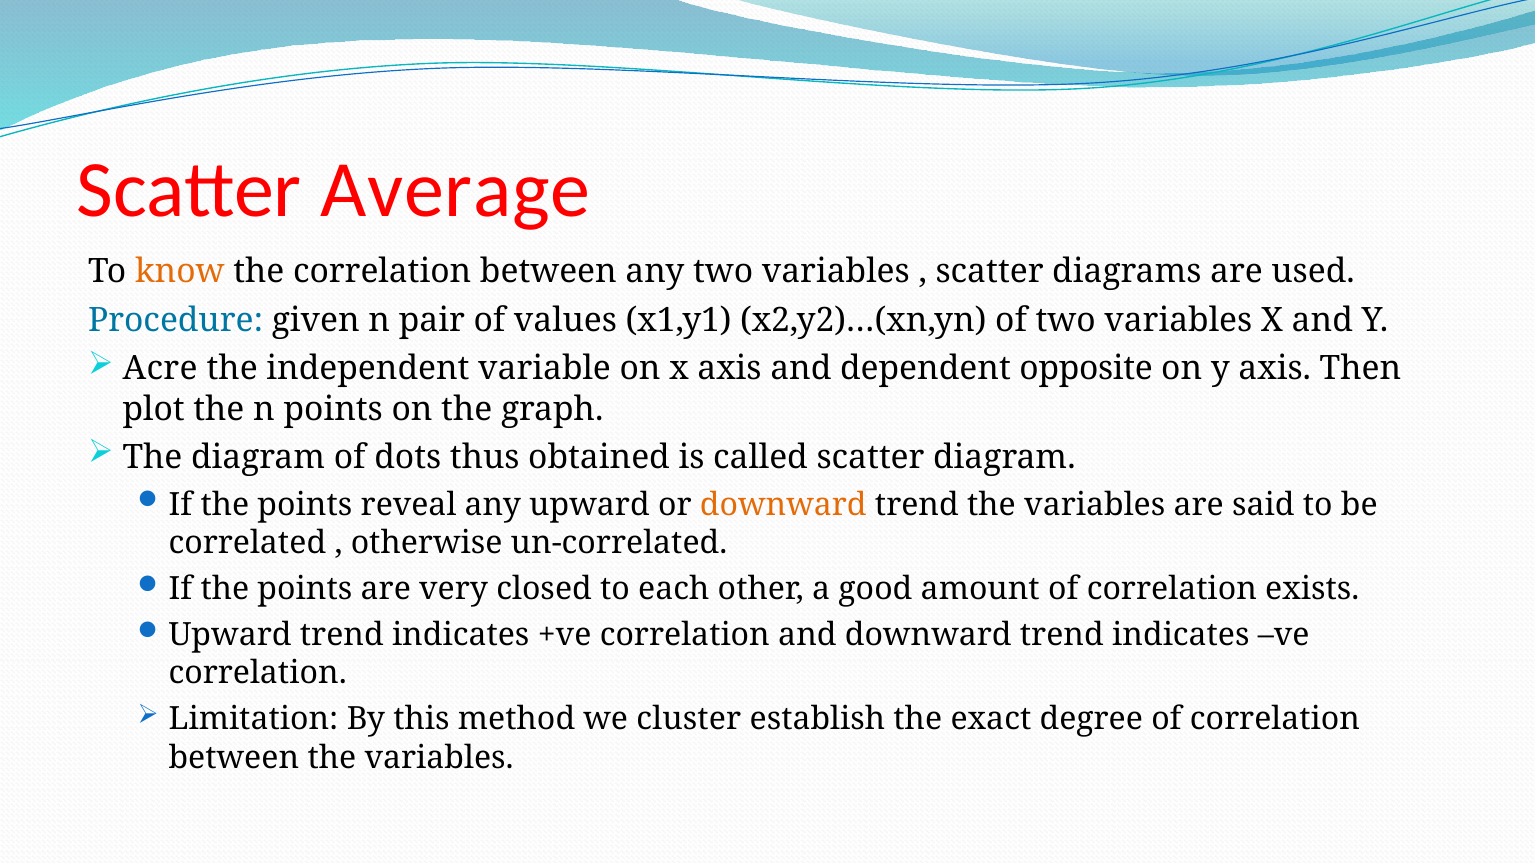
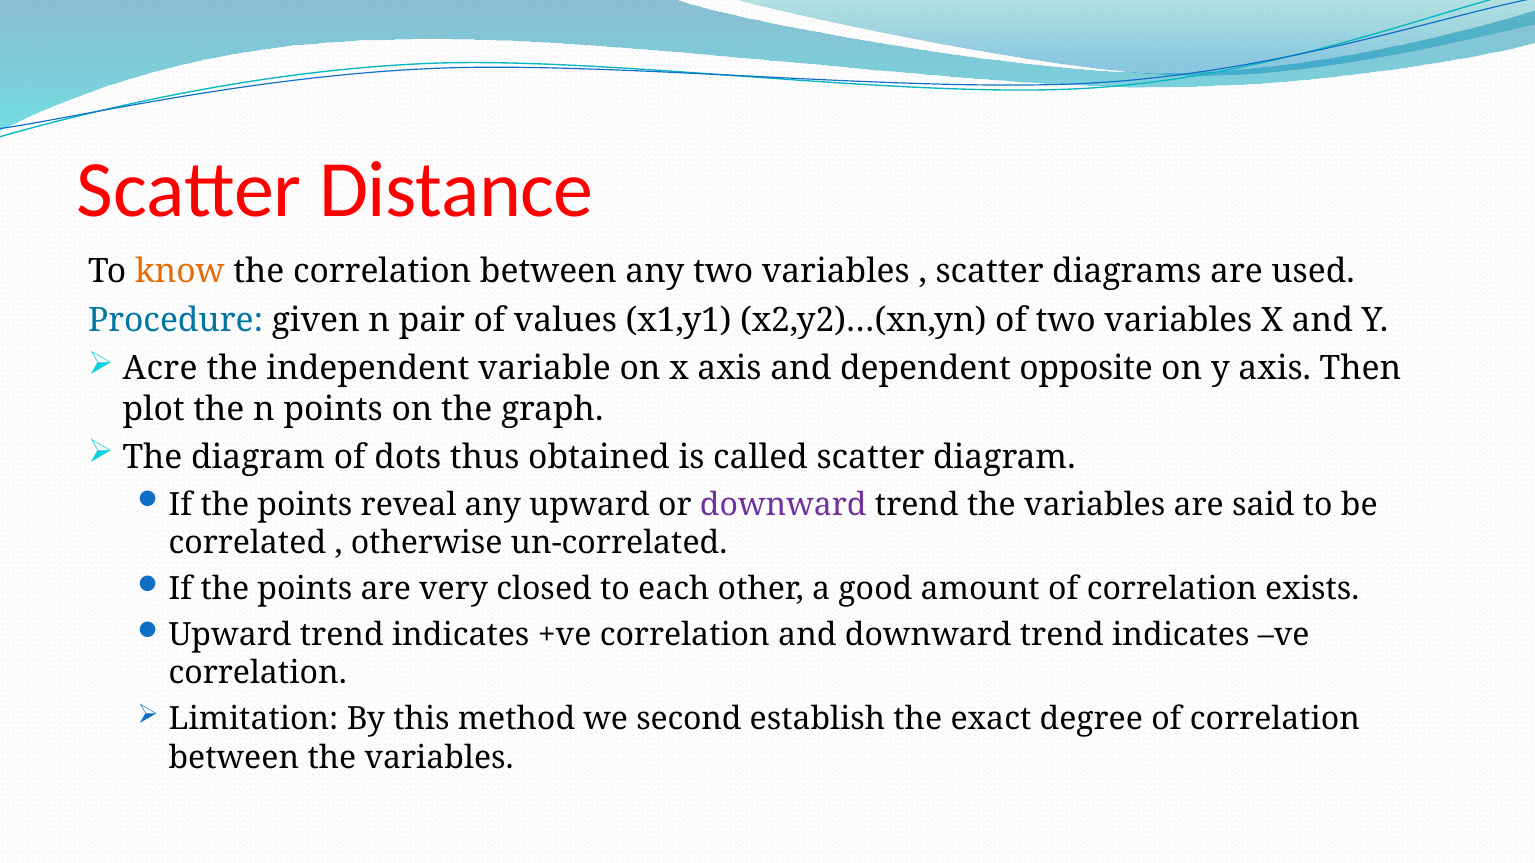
Average: Average -> Distance (456, 190)
downward colour: orange -> purple (783, 505)
cluster: cluster -> second (689, 720)
